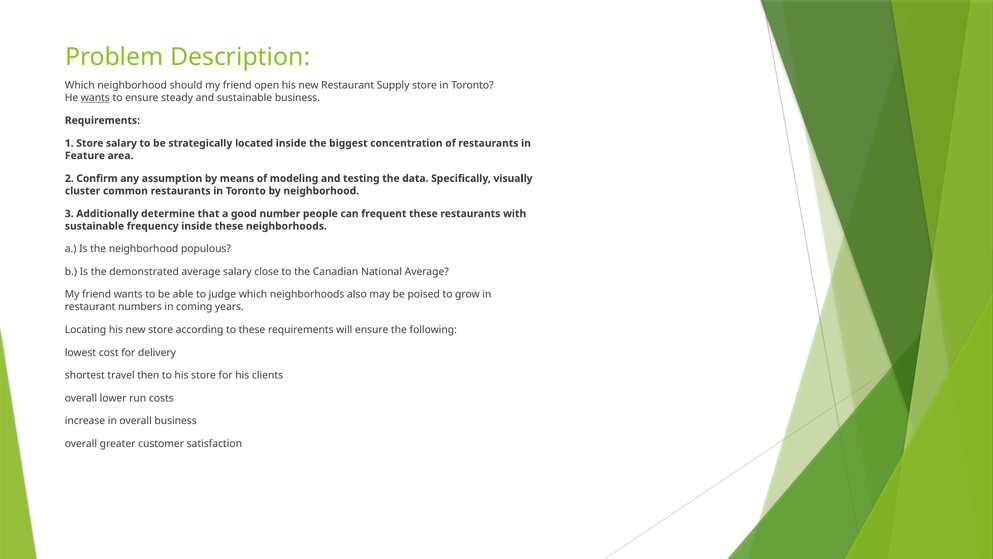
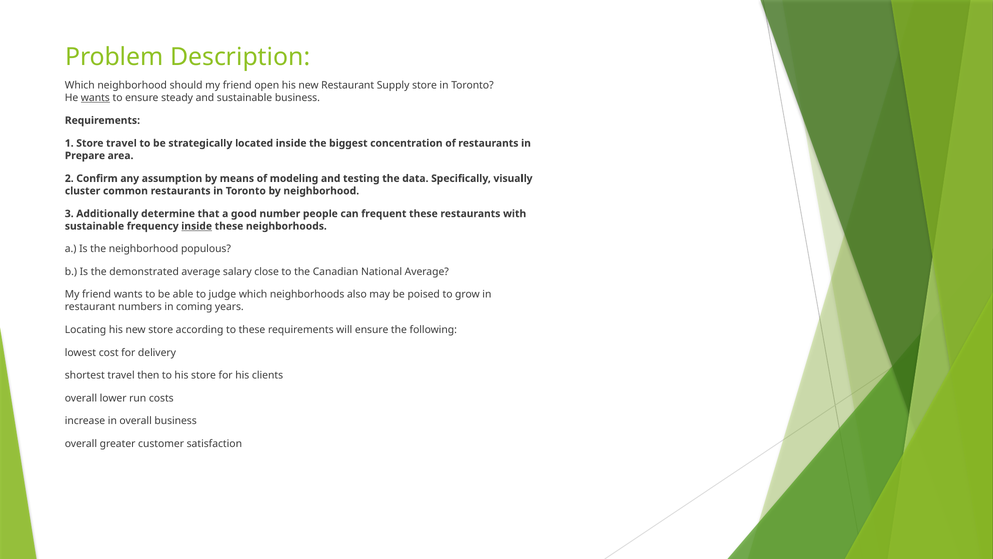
Store salary: salary -> travel (121, 143)
Feature: Feature -> Prepare (85, 156)
inside underline: none -> present (197, 226)
